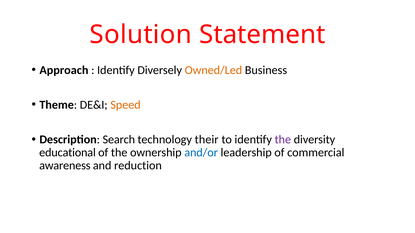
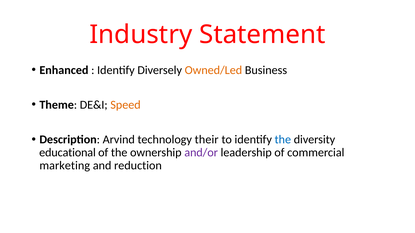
Solution: Solution -> Industry (141, 35)
Approach: Approach -> Enhanced (64, 70)
Search: Search -> Arvind (119, 140)
the colour: purple -> blue (283, 140)
and/or colour: blue -> purple (201, 153)
awareness: awareness -> marketing (65, 166)
